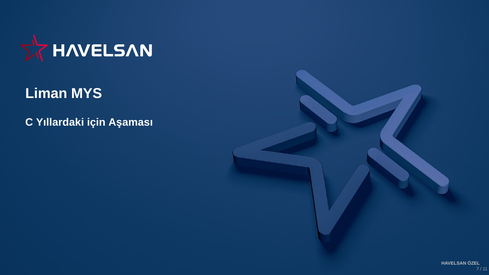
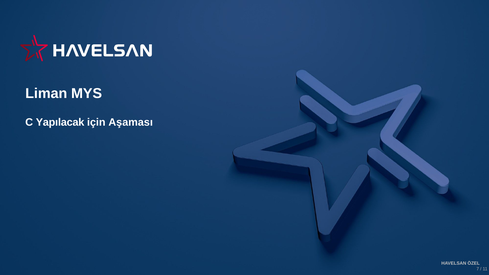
Yıllardaki: Yıllardaki -> Yapılacak (60, 122)
